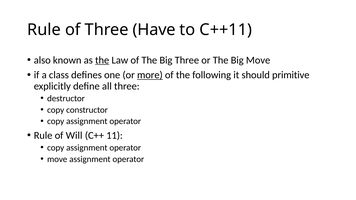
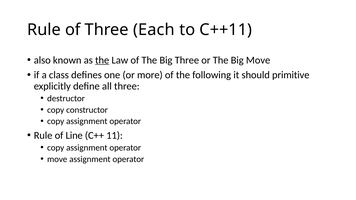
Have: Have -> Each (154, 30)
more underline: present -> none (150, 75)
Will: Will -> Line (74, 136)
